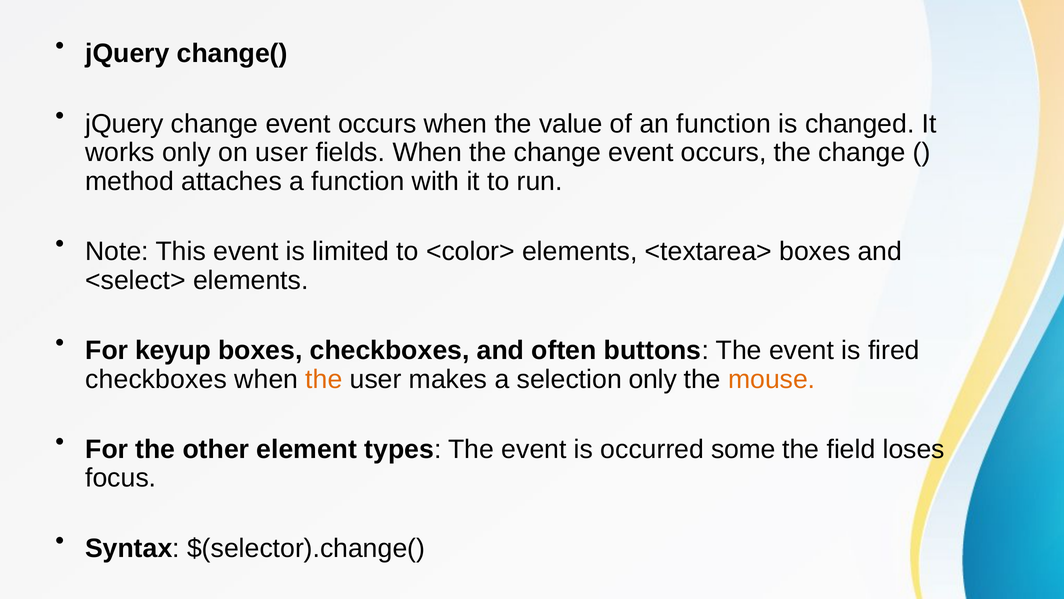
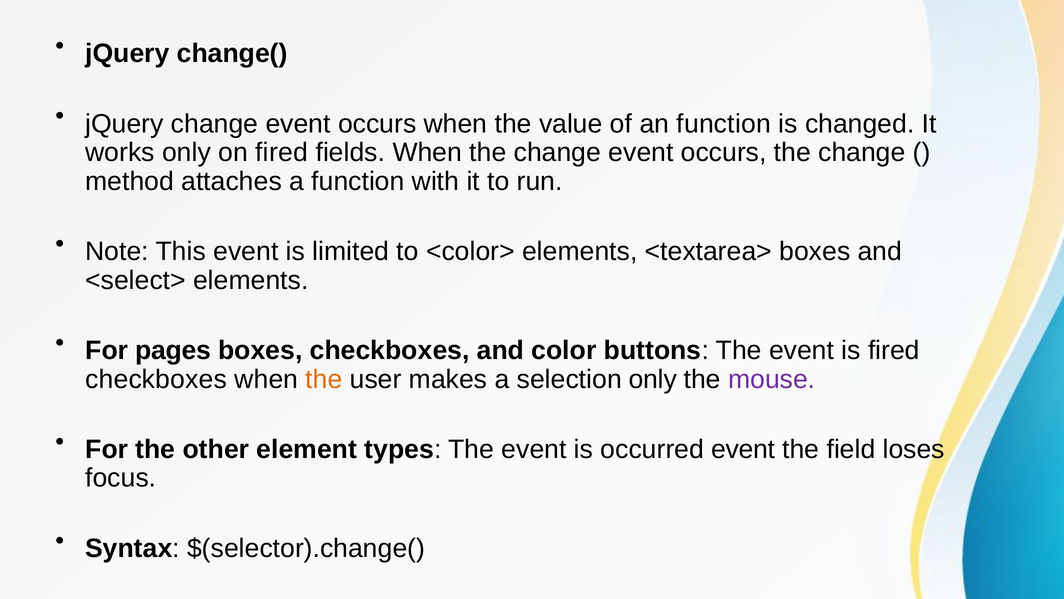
on user: user -> fired (282, 152)
keyup: keyup -> pages (173, 350)
often: often -> color (564, 350)
mouse colour: orange -> purple (772, 379)
occurred some: some -> event (743, 449)
